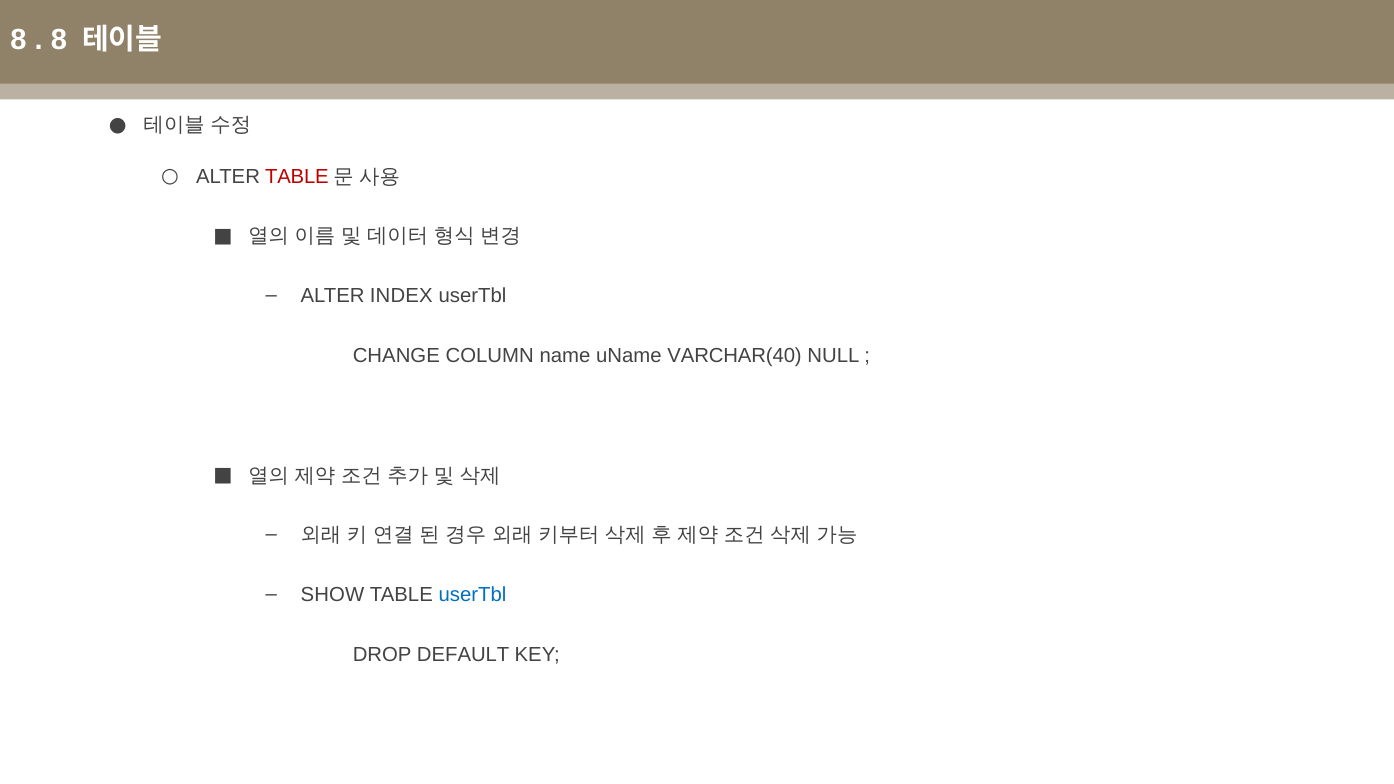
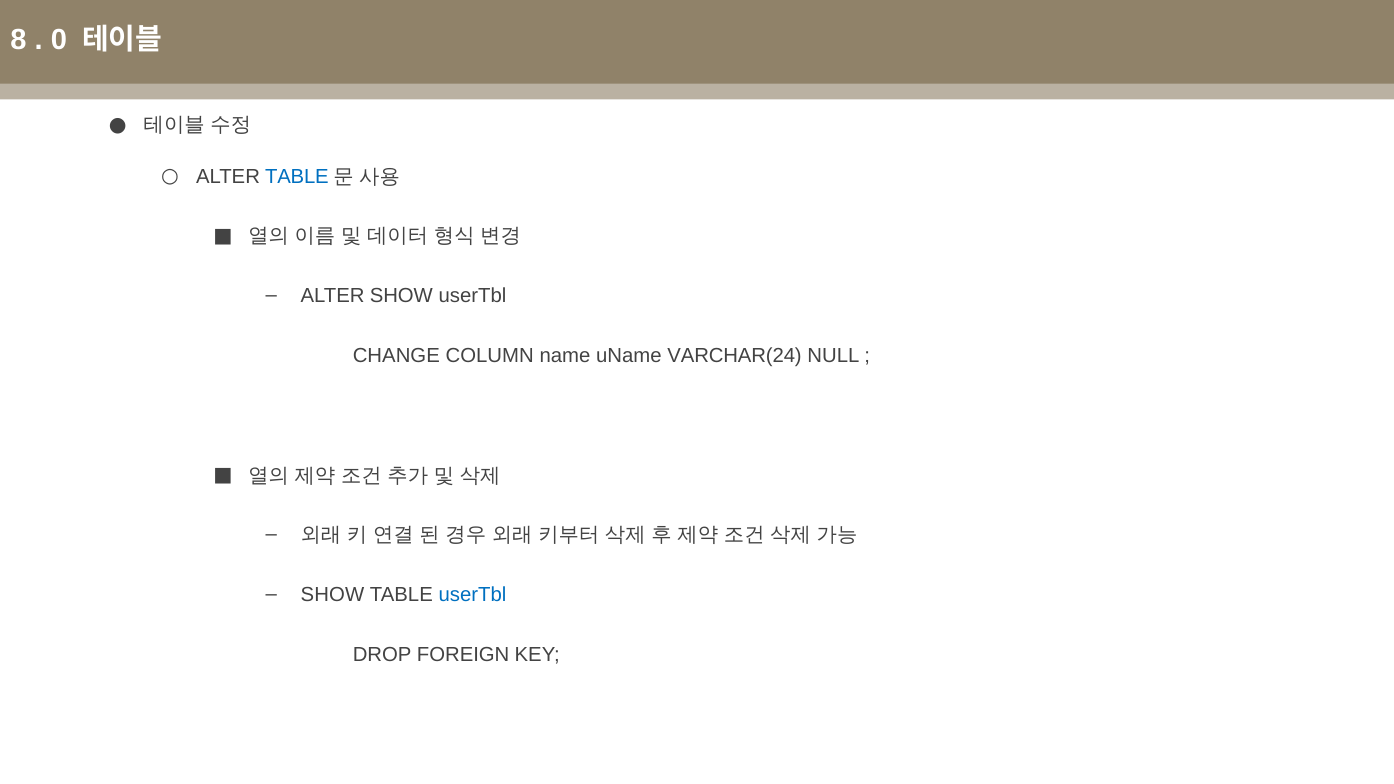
8: 8 -> 0 (59, 40)
TABLE colour: red -> blue (297, 176)
ALTER INDEX: INDEX -> SHOW (401, 296)
VARCHAR(40: VARCHAR(40 -> VARCHAR(24 (735, 356)
DEFAULT: DEFAULT -> FOREIGN (463, 655)
